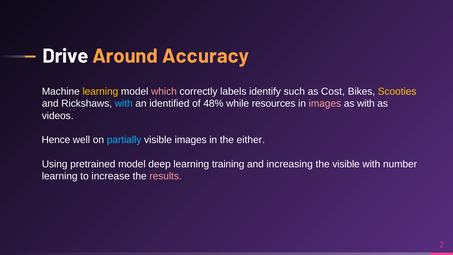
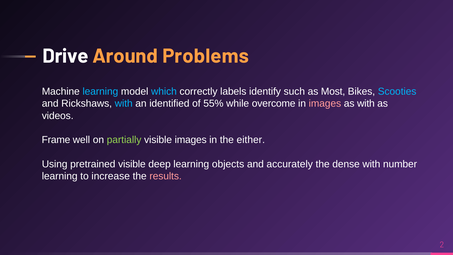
Accuracy: Accuracy -> Problems (206, 56)
learning colour: yellow -> light blue (100, 91)
which colour: pink -> light blue (164, 91)
Cost: Cost -> Most (333, 91)
Scooties colour: yellow -> light blue (397, 91)
48%: 48% -> 55% (213, 104)
resources: resources -> overcome (274, 104)
Hence: Hence -> Frame (56, 140)
partially colour: light blue -> light green (124, 140)
pretrained model: model -> visible (132, 164)
training: training -> objects (228, 164)
increasing: increasing -> accurately (290, 164)
the visible: visible -> dense (346, 164)
